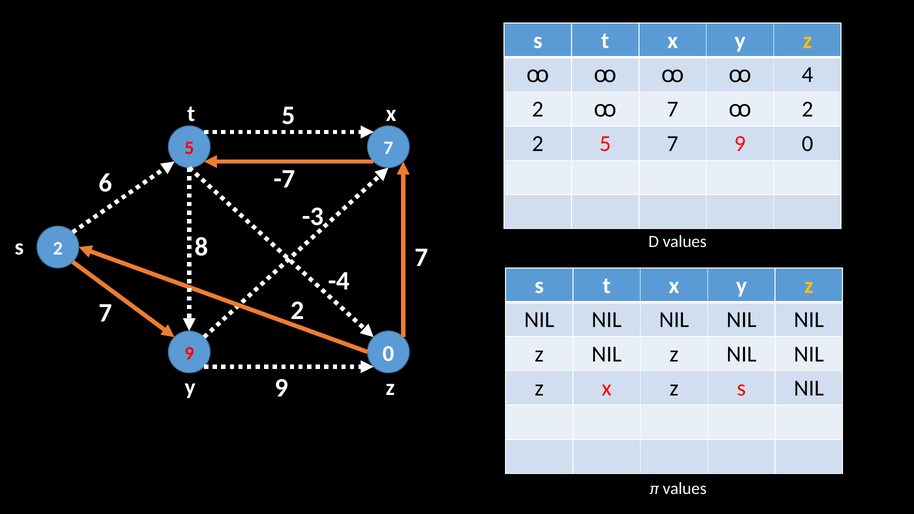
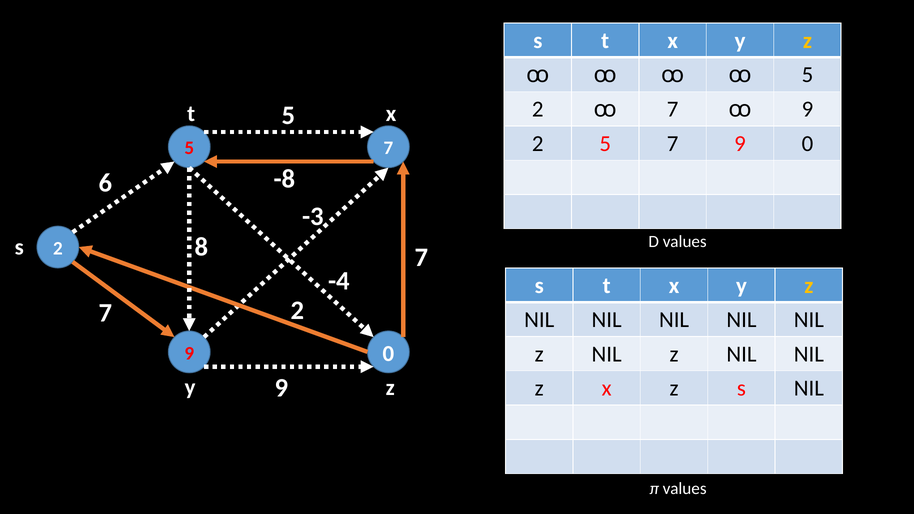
ꝏ 4: 4 -> 5 (807, 75)
ꝏ 2: 2 -> 9 (807, 109)
-7: -7 -> -8 (285, 179)
